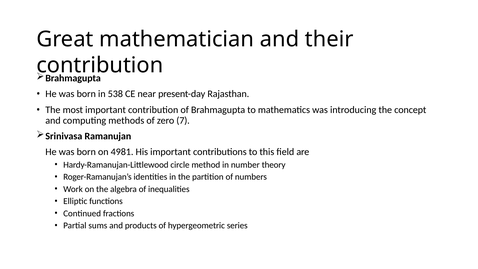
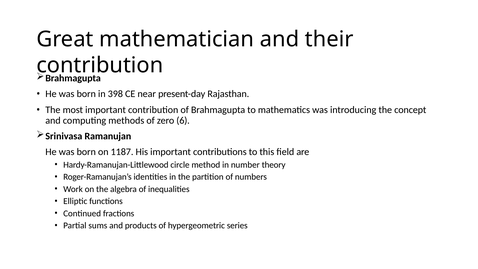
538: 538 -> 398 (115, 94)
7: 7 -> 6 (183, 121)
4981: 4981 -> 1187 (122, 152)
